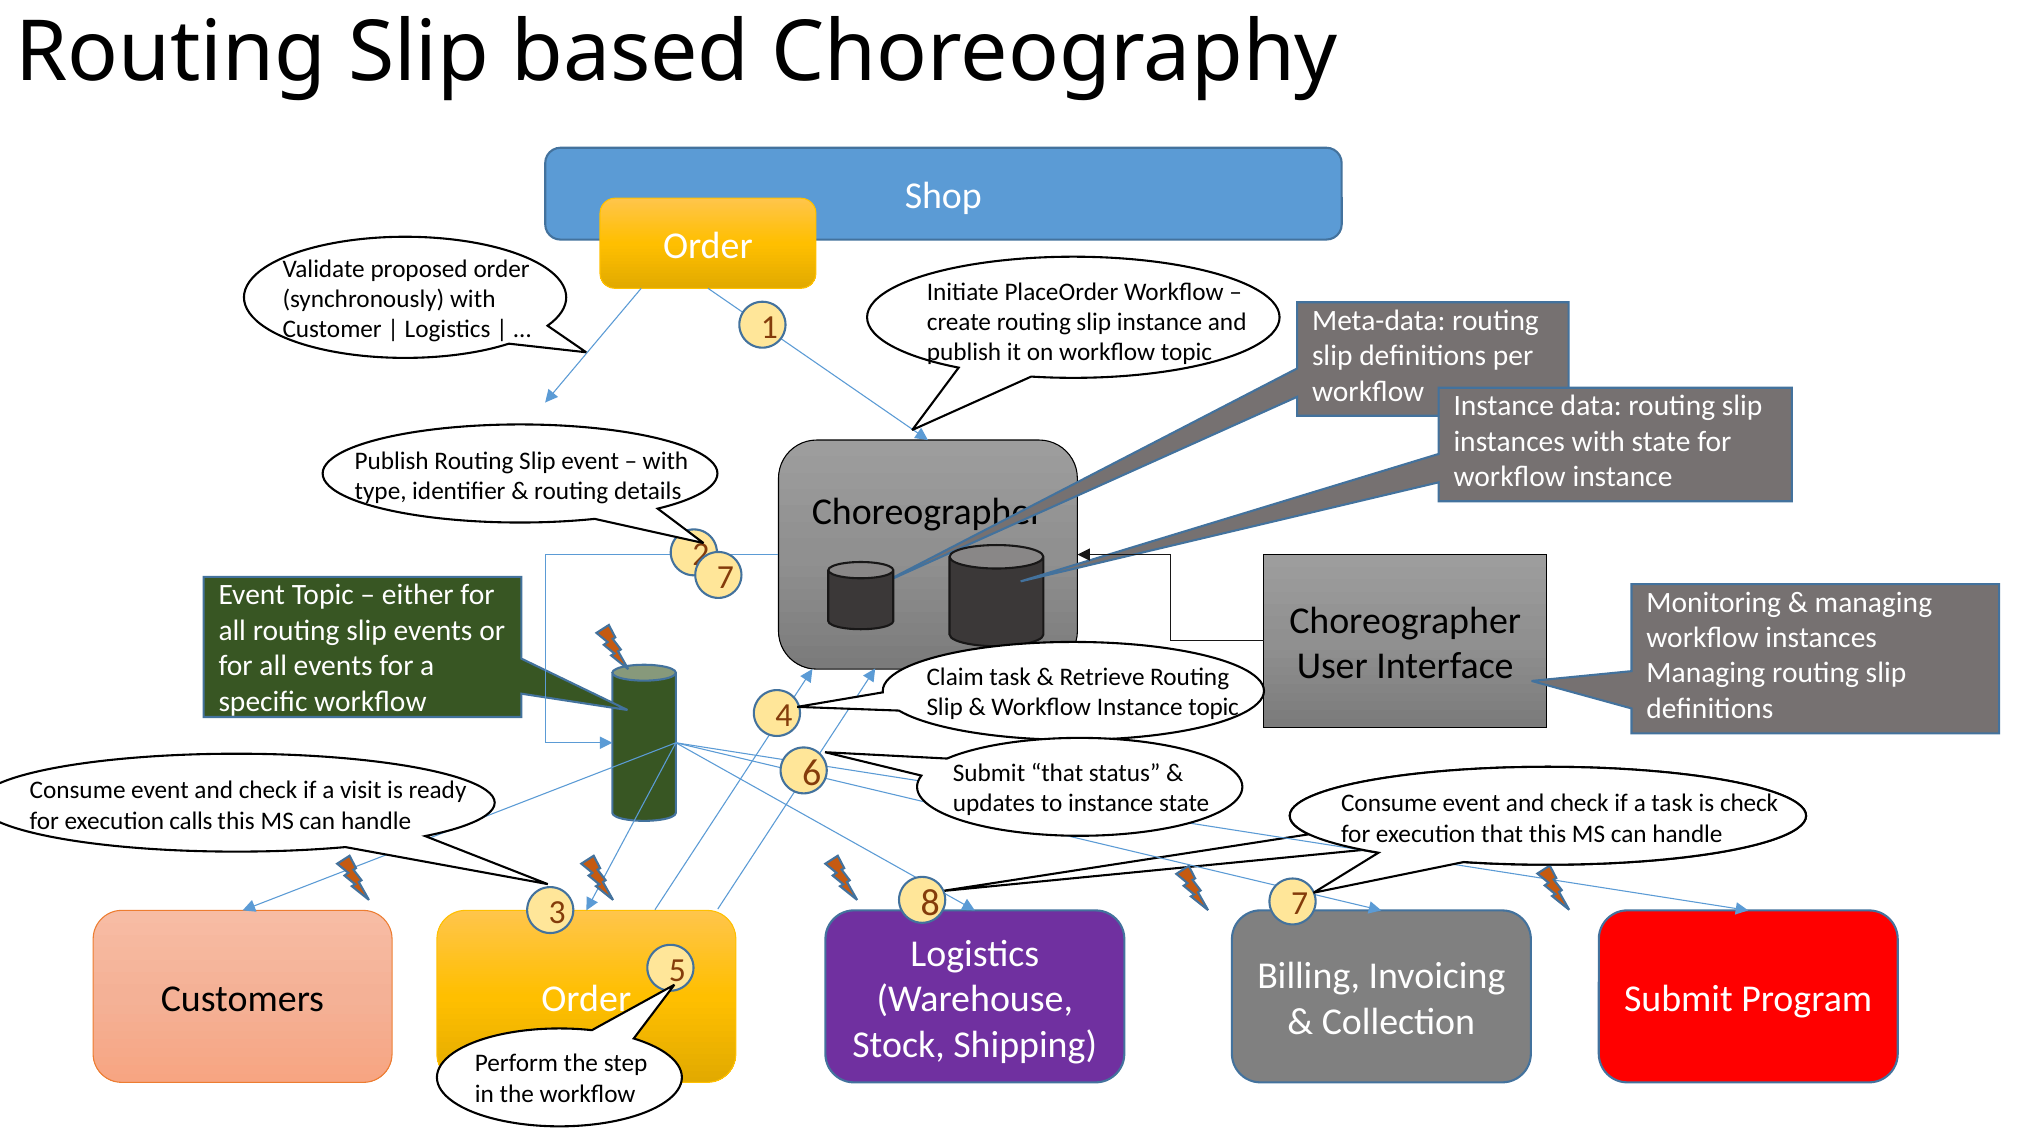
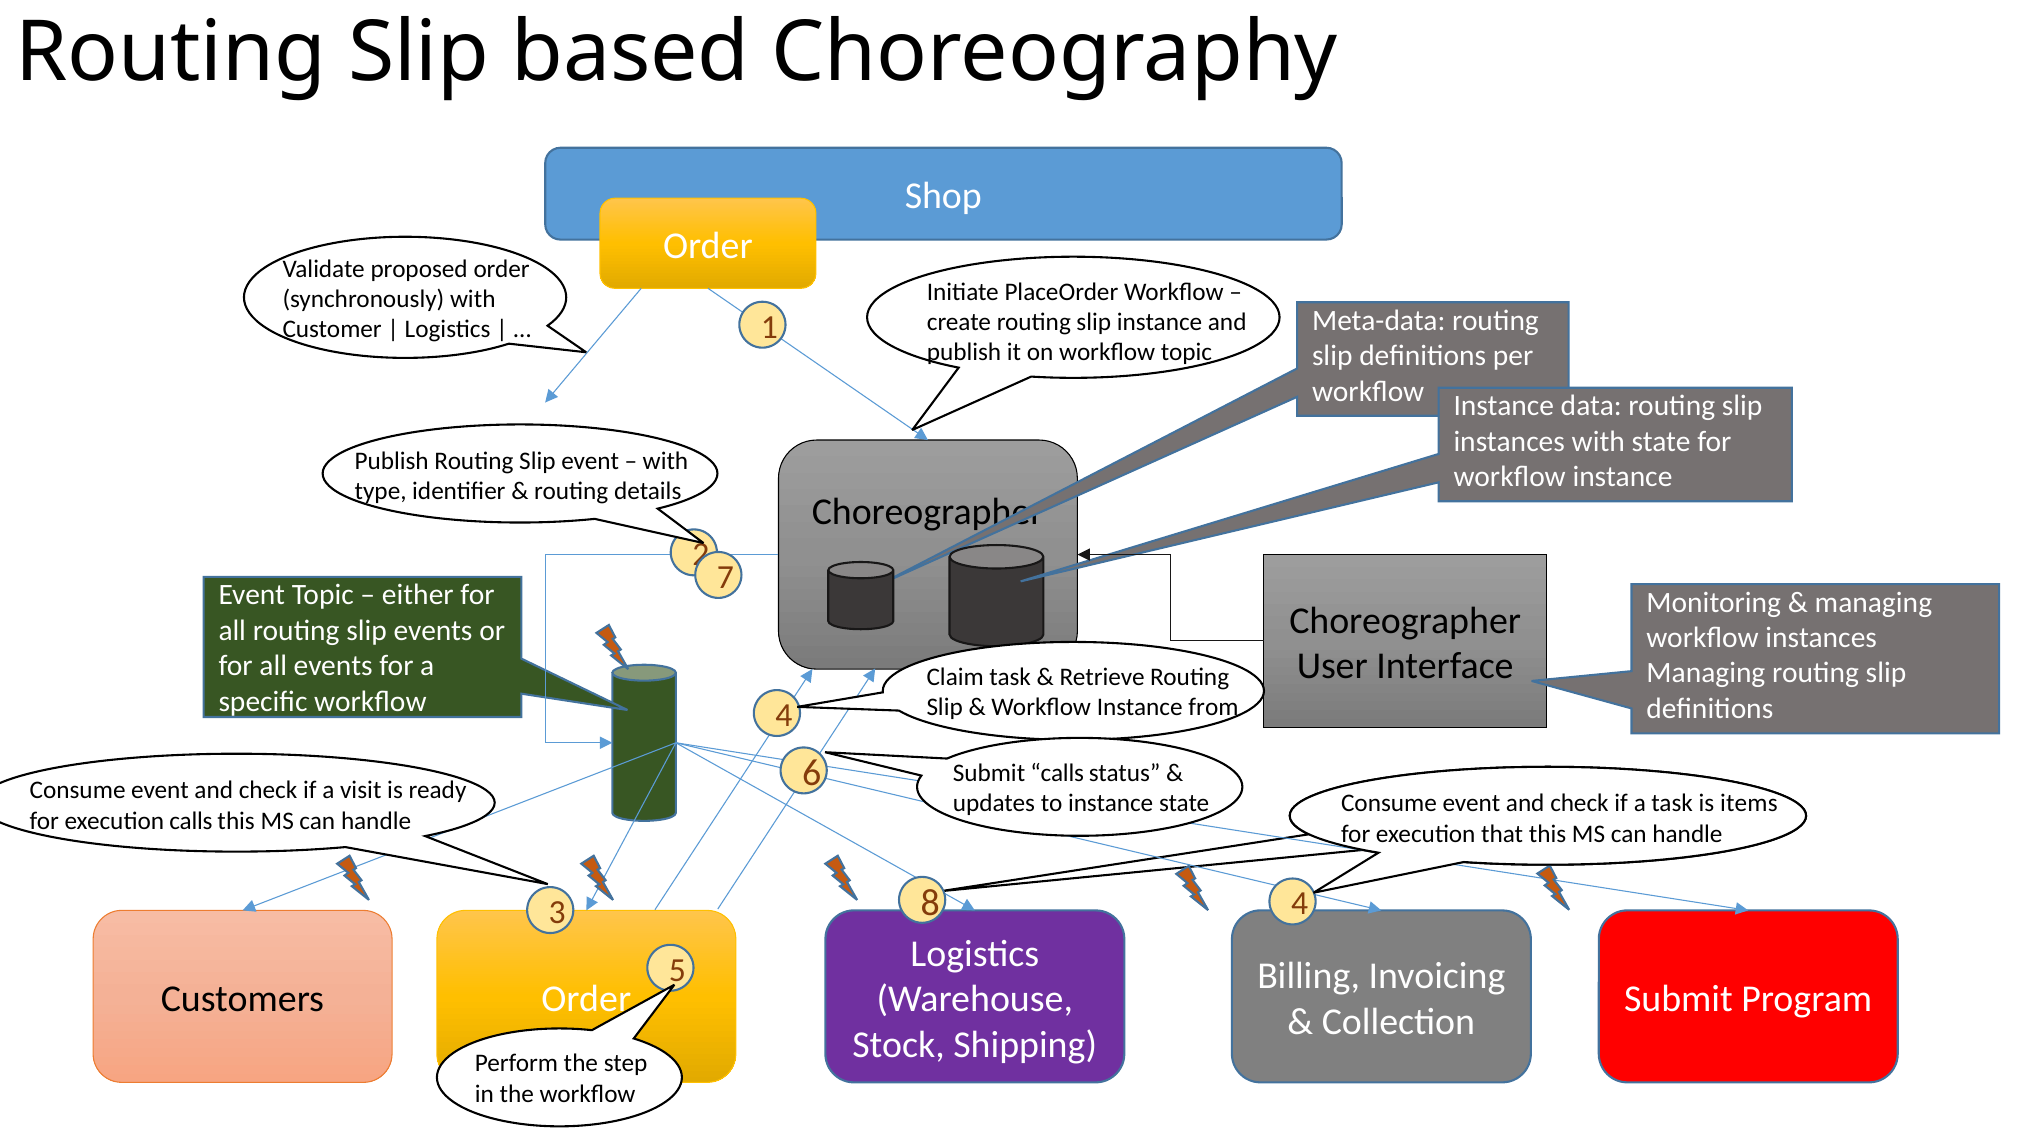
Instance topic: topic -> from (1214, 707)
Submit that: that -> calls (1057, 772)
is check: check -> items (1749, 803)
8 7: 7 -> 4 (1300, 903)
